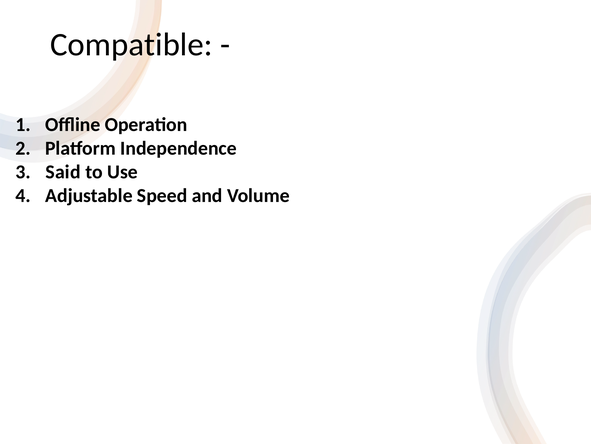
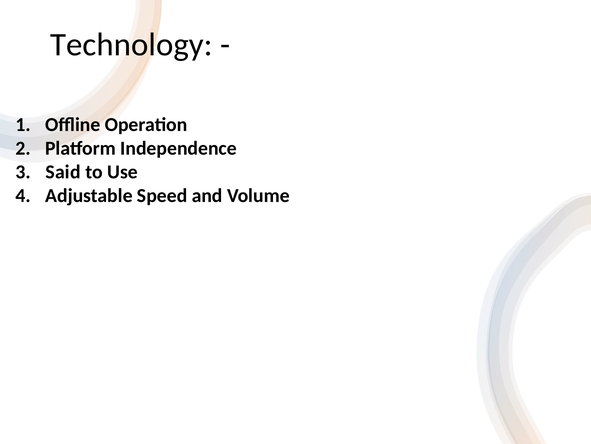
Compatible: Compatible -> Technology (131, 45)
